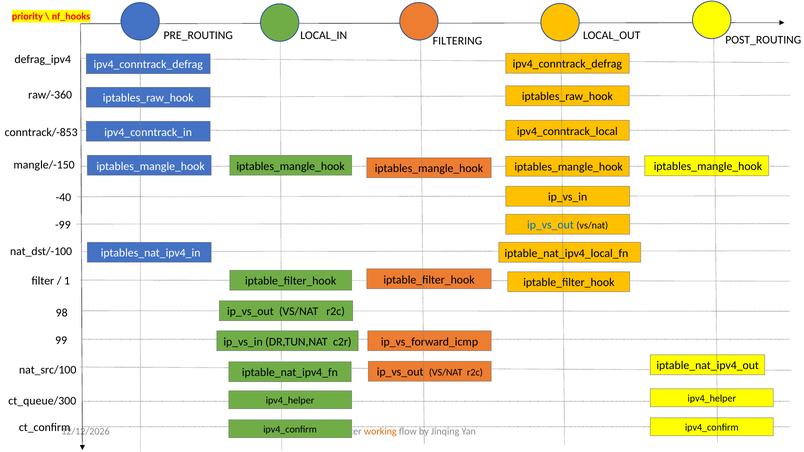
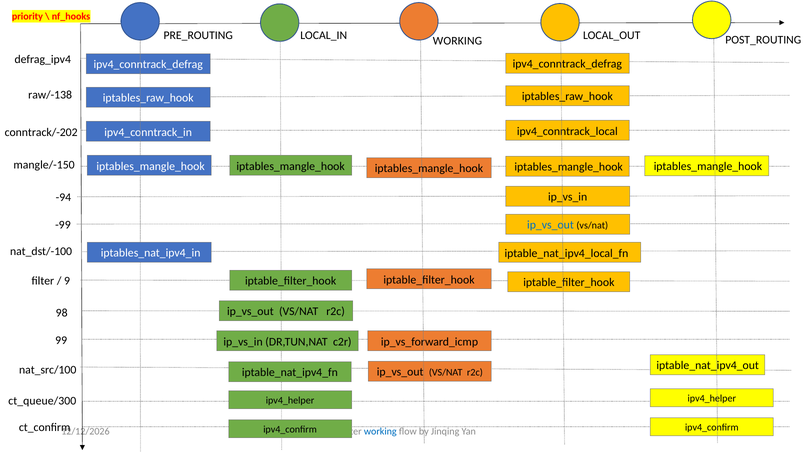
LOCAL_IN FILTERING: FILTERING -> WORKING (457, 41)
raw/-360: raw/-360 -> raw/-138 (50, 95)
conntrack/-853: conntrack/-853 -> conntrack/-202 (41, 132)
-40: -40 -> -94 (63, 198)
1: 1 -> 9 (67, 281)
working colour: orange -> blue (380, 432)
